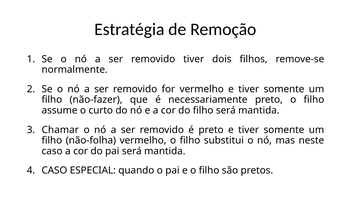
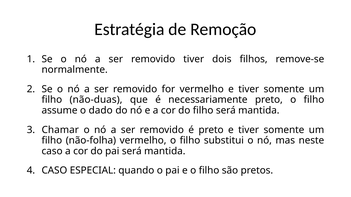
não-fazer: não-fazer -> não-duas (96, 100)
curto: curto -> dado (101, 111)
